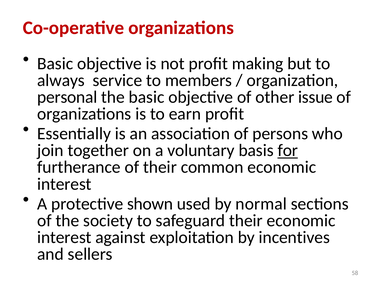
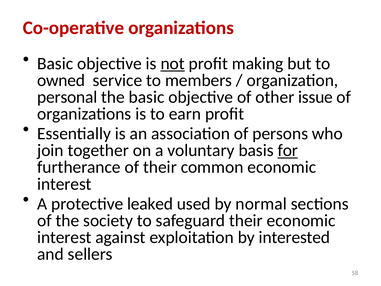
not underline: none -> present (173, 64)
always: always -> owned (61, 80)
shown: shown -> leaked (150, 204)
incentives: incentives -> interested (294, 237)
